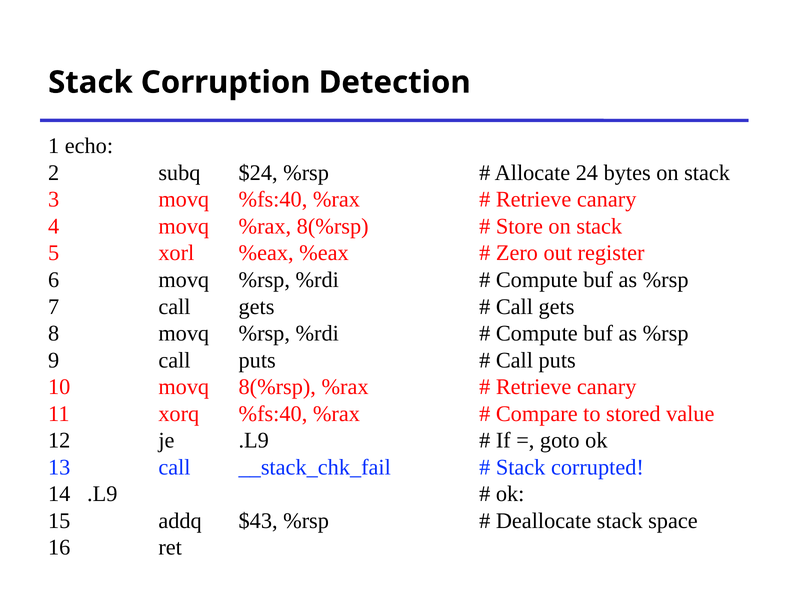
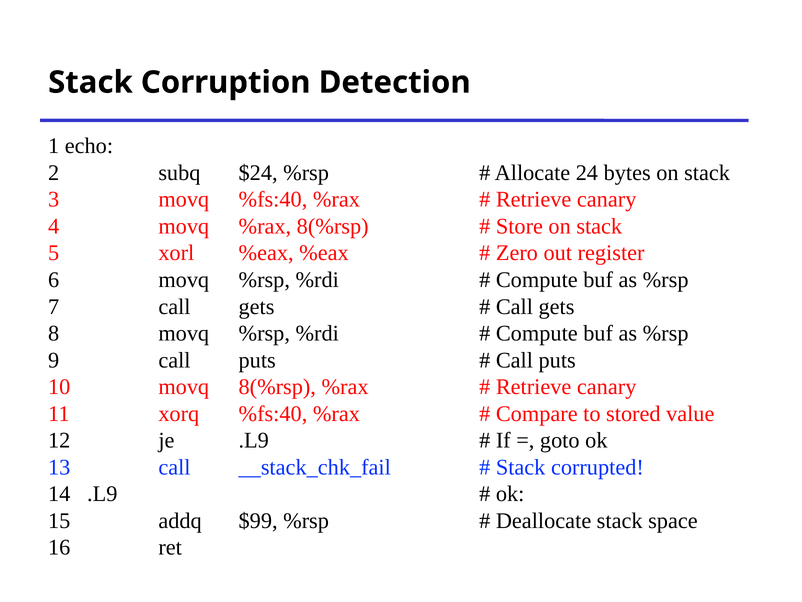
$43: $43 -> $99 (258, 520)
